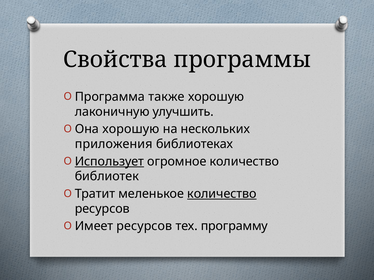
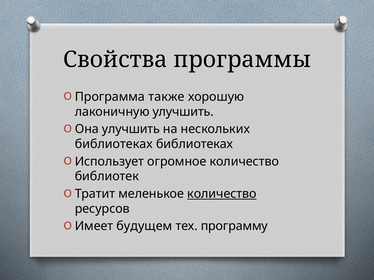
Она хорошую: хорошую -> улучшить (131, 129)
приложения: приложения -> библиотеках (114, 144)
Использует underline: present -> none (109, 162)
Имеет ресурсов: ресурсов -> будущем (144, 227)
